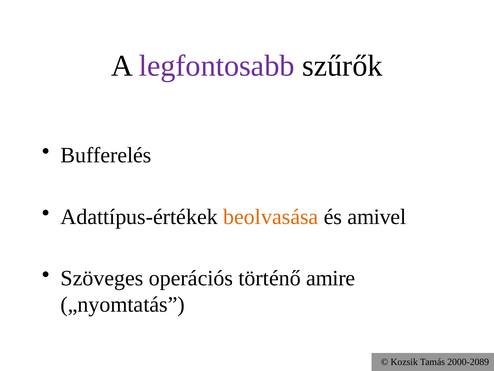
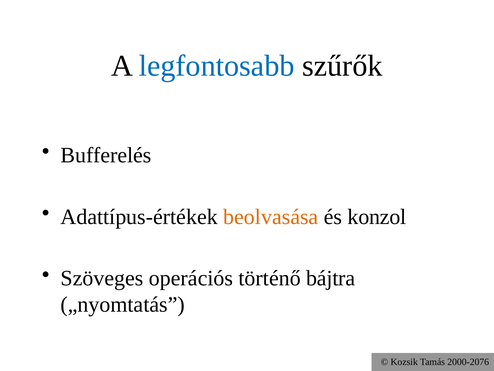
legfontosabb colour: purple -> blue (217, 66)
amivel: amivel -> konzol (377, 216)
amire: amire -> bájtra (331, 278)
2000-2089: 2000-2089 -> 2000-2076 (468, 361)
